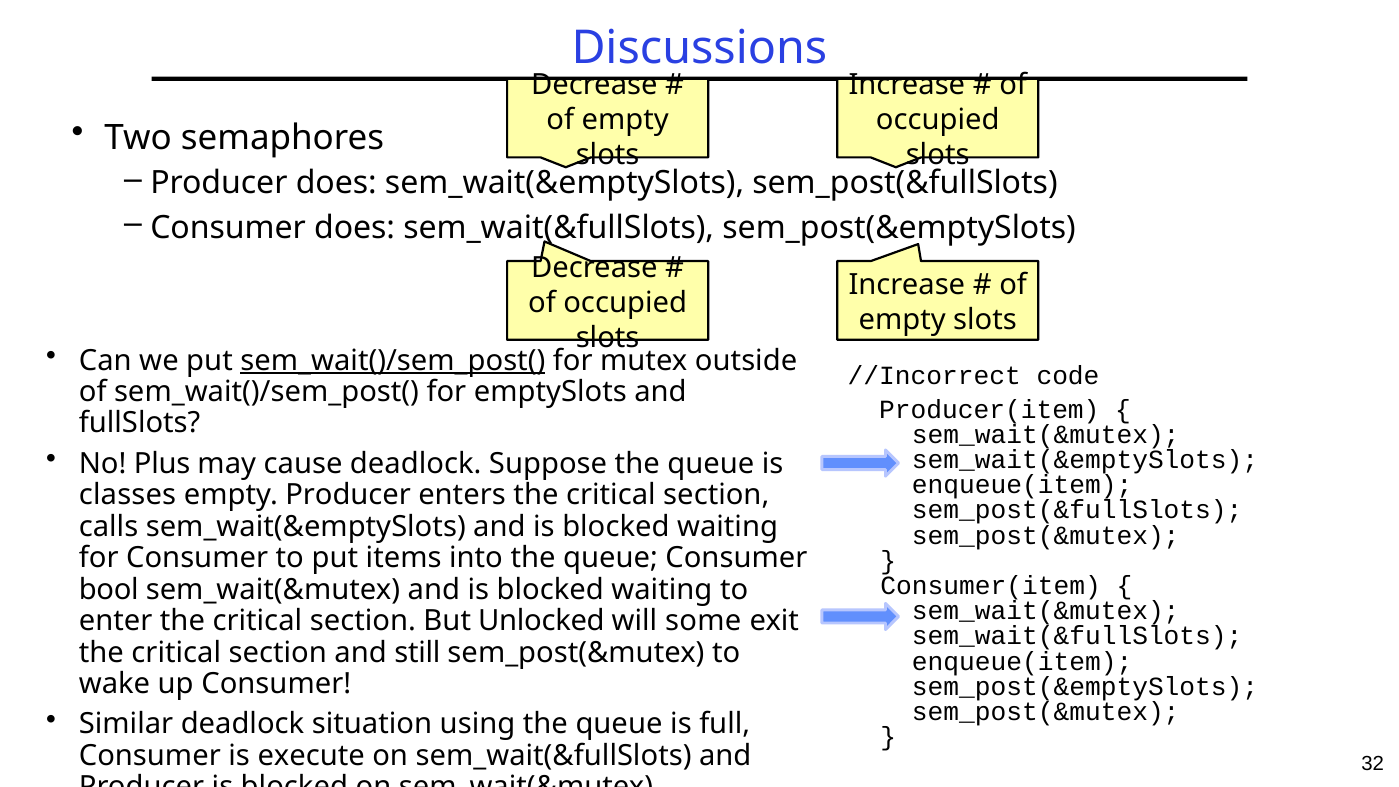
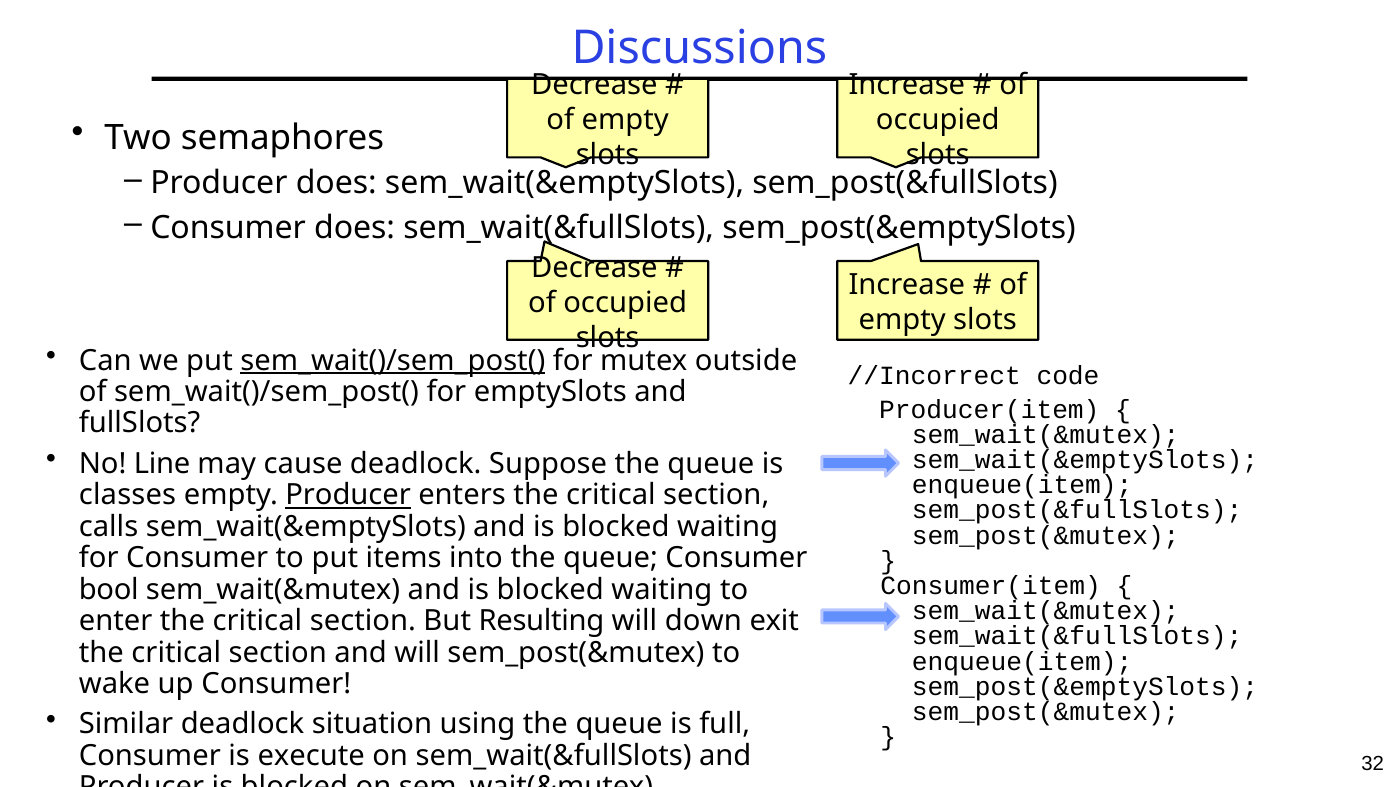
Plus: Plus -> Line (162, 464)
Producer underline: none -> present (348, 495)
Unlocked: Unlocked -> Resulting (541, 621)
some: some -> down (703, 621)
and still: still -> will (417, 652)
